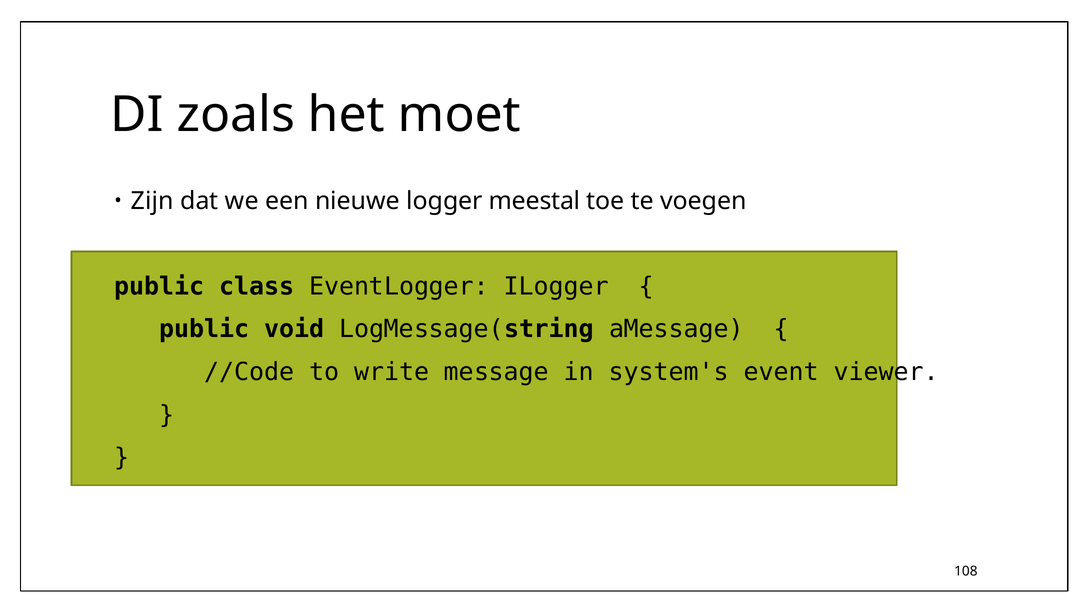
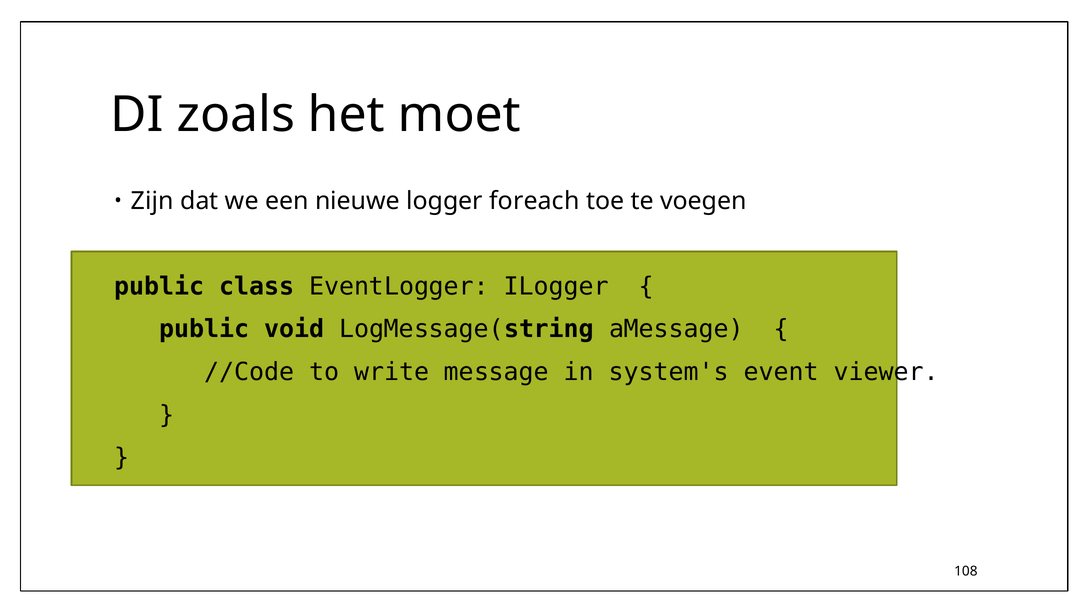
meestal: meestal -> foreach (534, 201)
